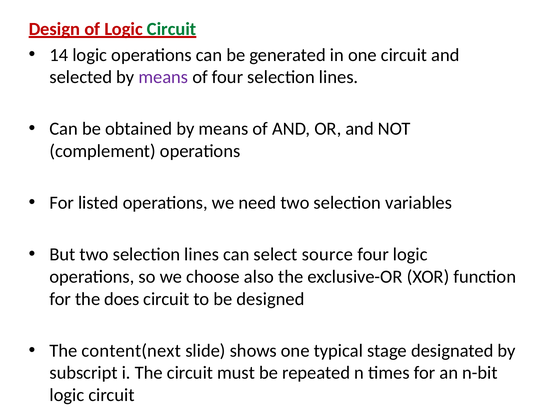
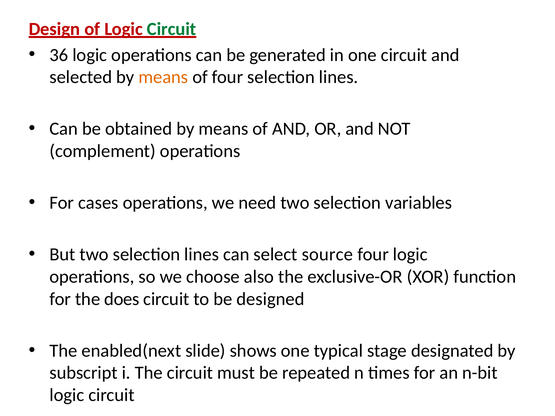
14: 14 -> 36 (59, 55)
means colour: purple -> orange (163, 77)
listed: listed -> cases (98, 203)
content(next: content(next -> enabled(next (131, 351)
